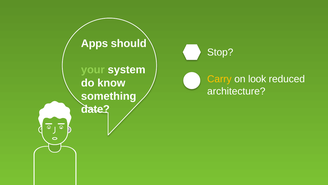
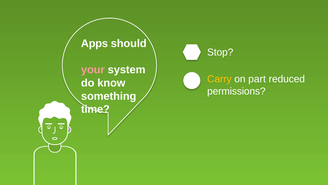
your colour: light green -> pink (93, 70)
look: look -> part (257, 79)
architecture: architecture -> permissions (236, 91)
date: date -> time (95, 109)
